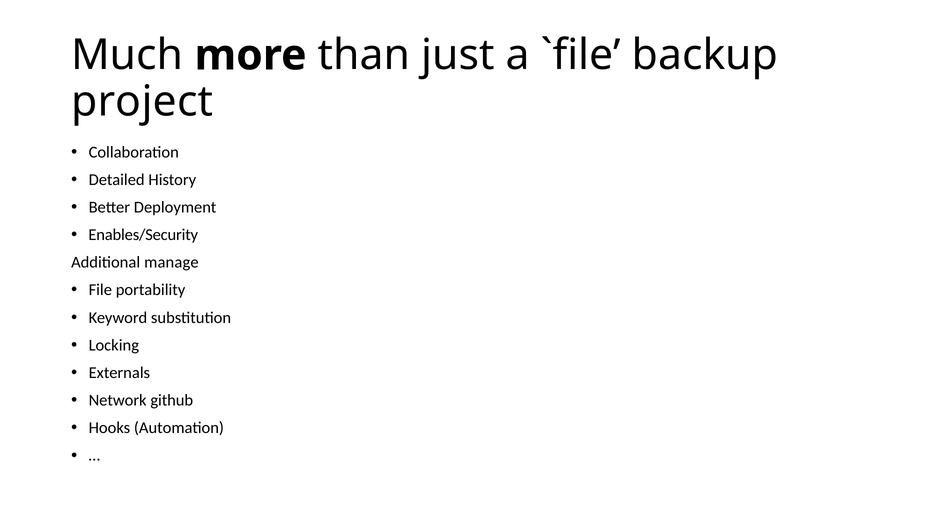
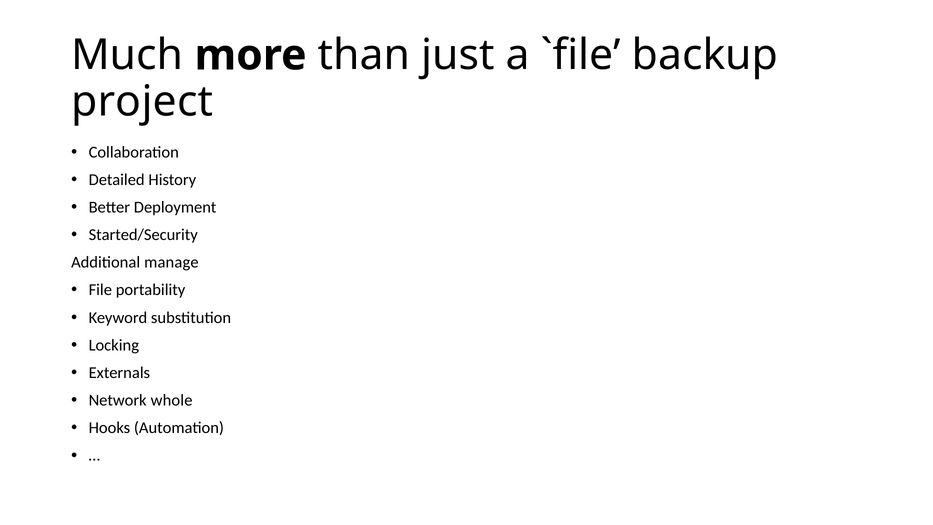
Enables/Security: Enables/Security -> Started/Security (143, 235)
github: github -> whole (172, 400)
